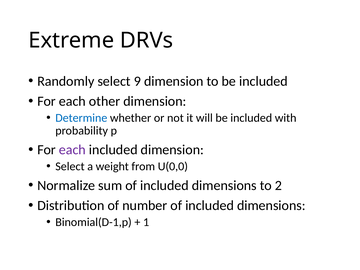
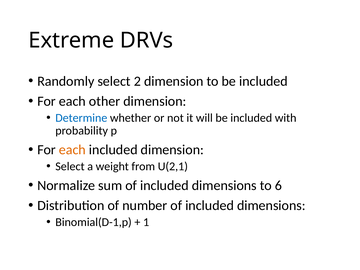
9: 9 -> 2 (137, 81)
each colour: purple -> orange (72, 150)
U(0,0: U(0,0 -> U(2,1 (173, 166)
2: 2 -> 6 (278, 185)
